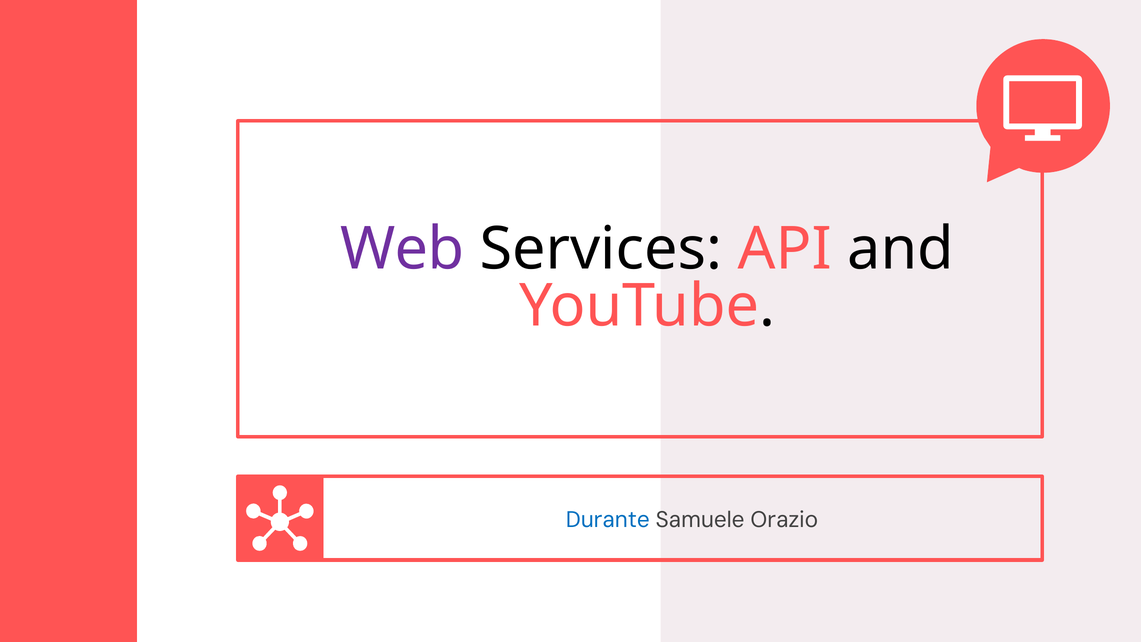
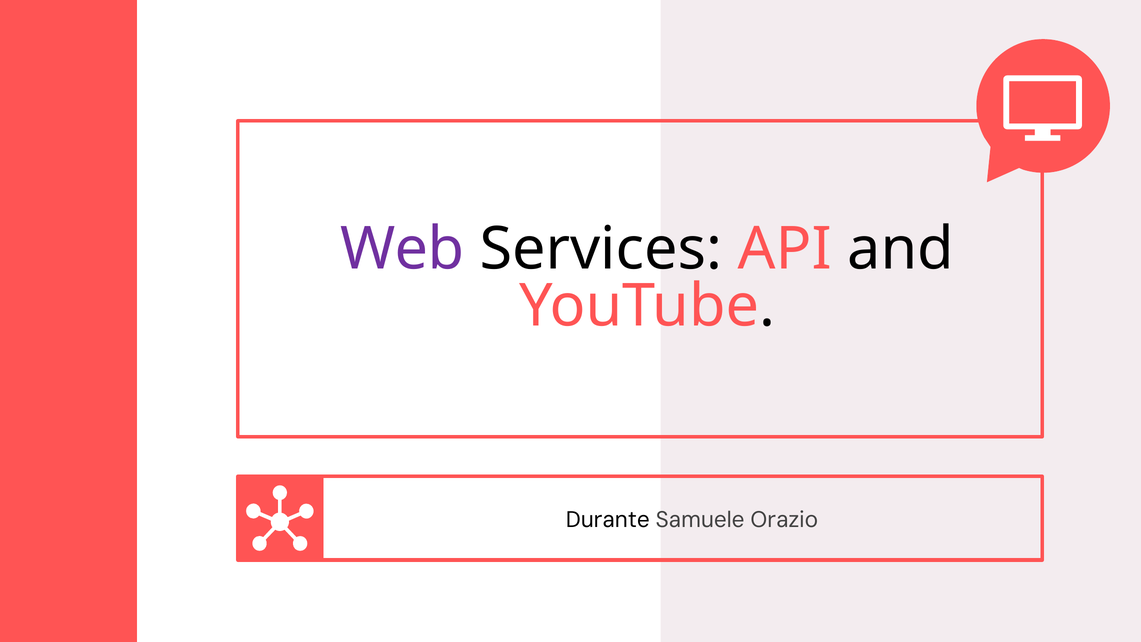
Durante colour: blue -> black (608, 520)
